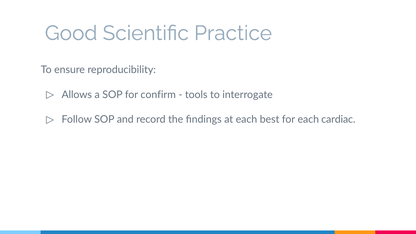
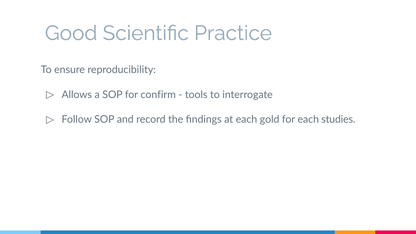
best: best -> gold (270, 120)
cardiac: cardiac -> studies (338, 120)
